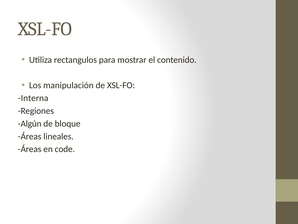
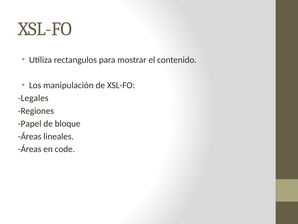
Interna: Interna -> Legales (33, 98)
Algún: Algún -> Papel (30, 123)
